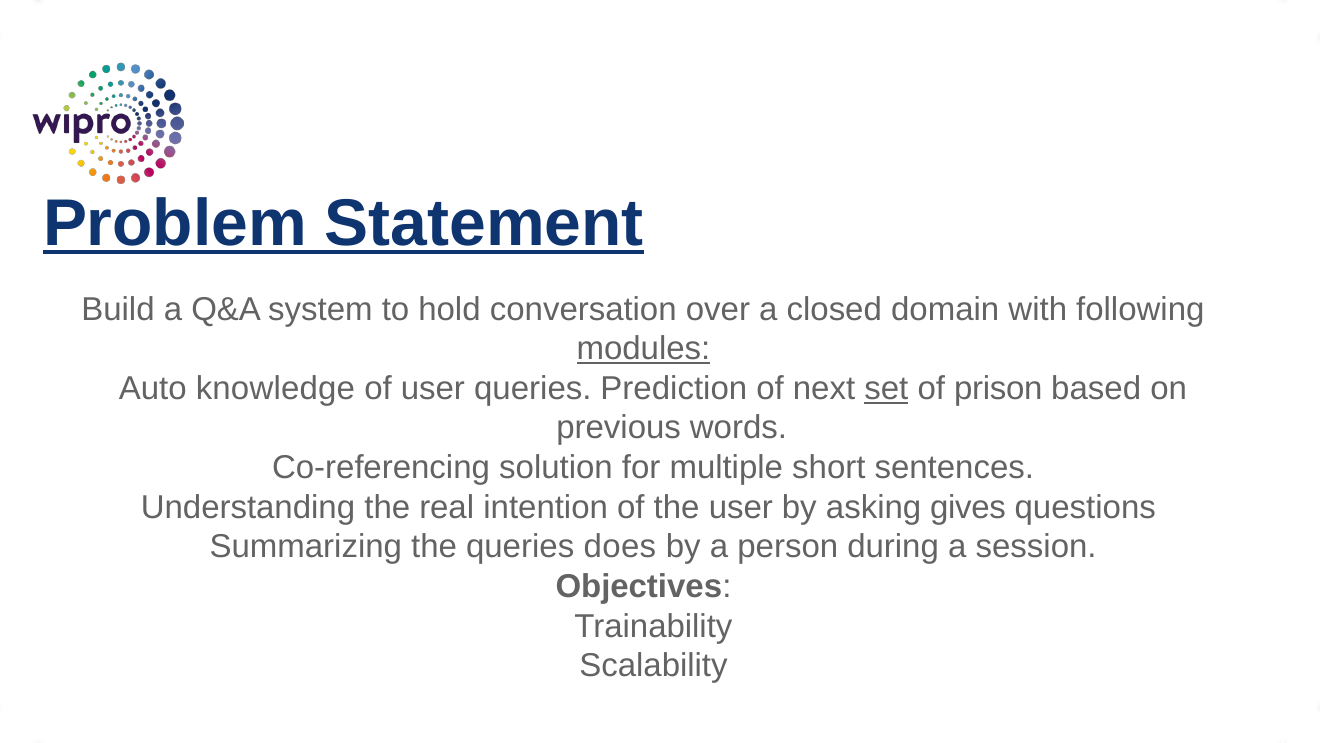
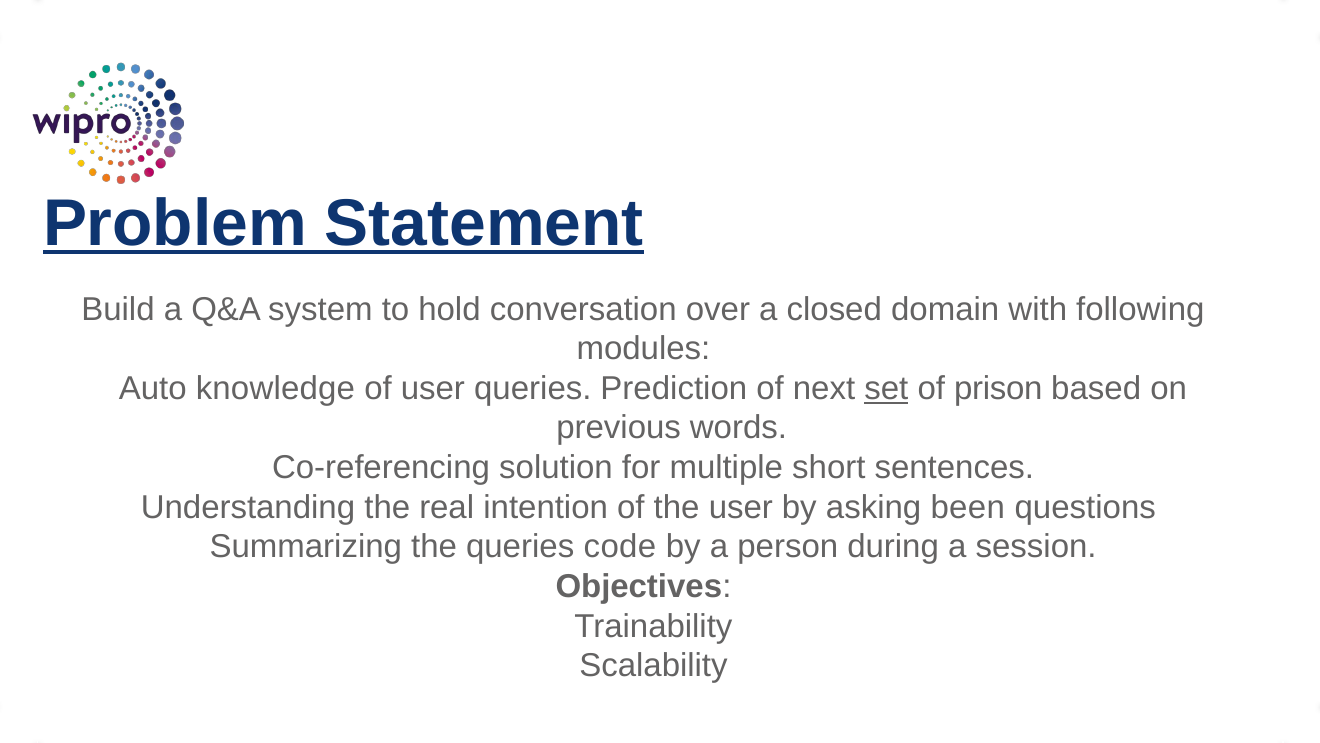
modules underline: present -> none (643, 349)
gives: gives -> been (968, 507)
does: does -> code (620, 547)
